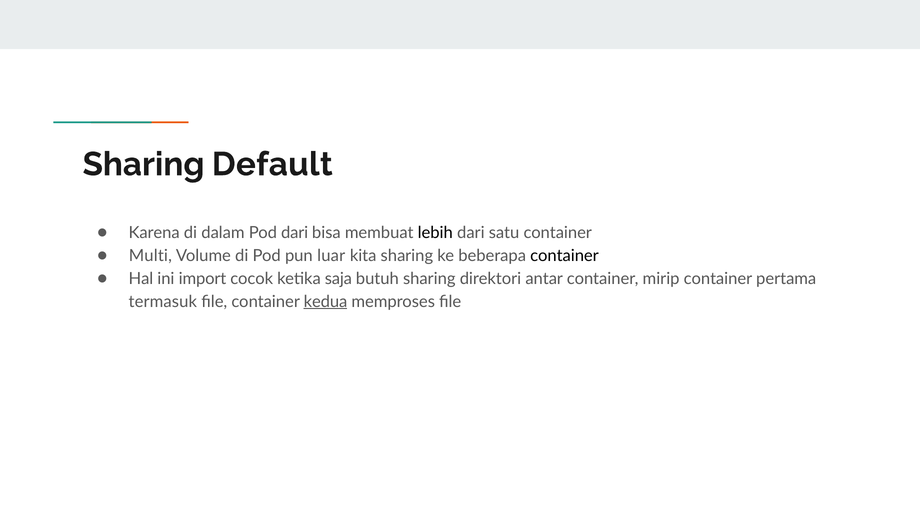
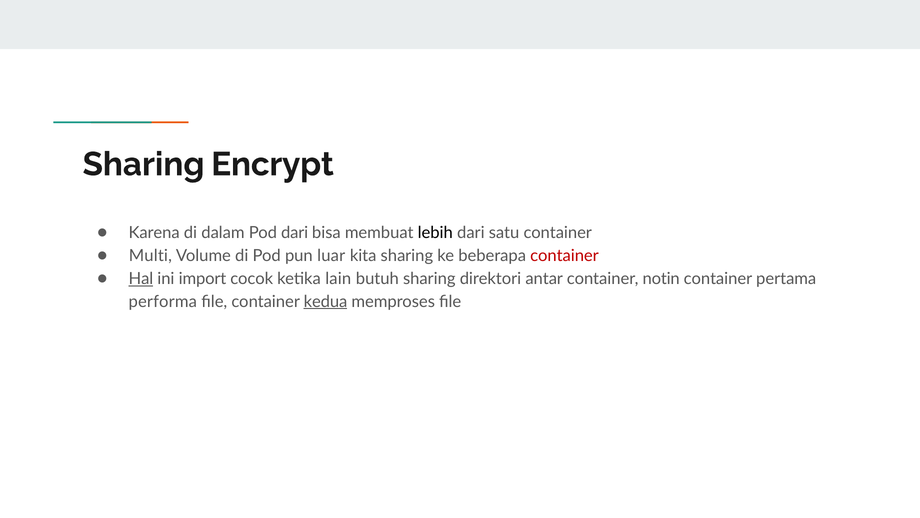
Default: Default -> Encrypt (273, 164)
container colour: black -> red (564, 255)
Hal underline: none -> present (141, 278)
saja: saja -> lain (338, 278)
mirip: mirip -> notin (661, 278)
termasuk: termasuk -> performa (163, 301)
